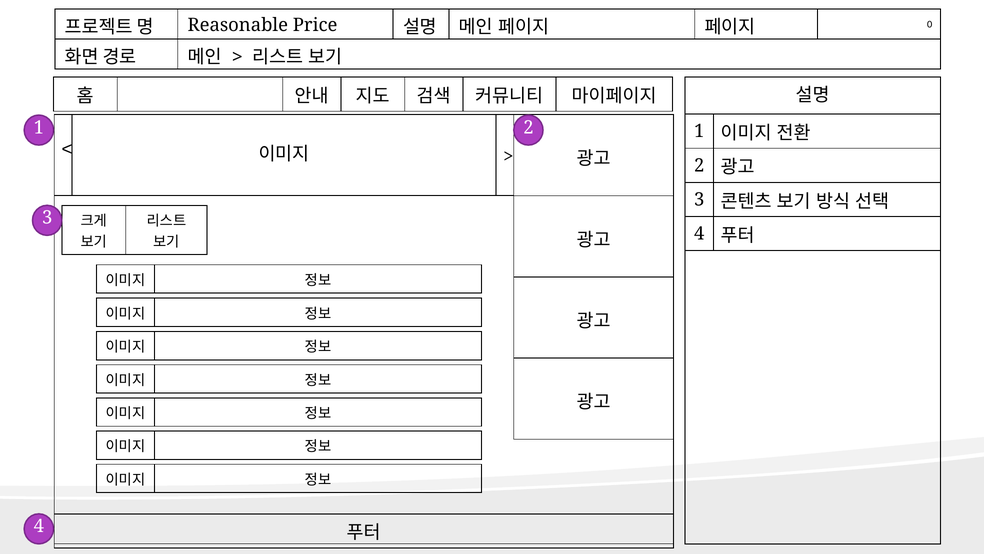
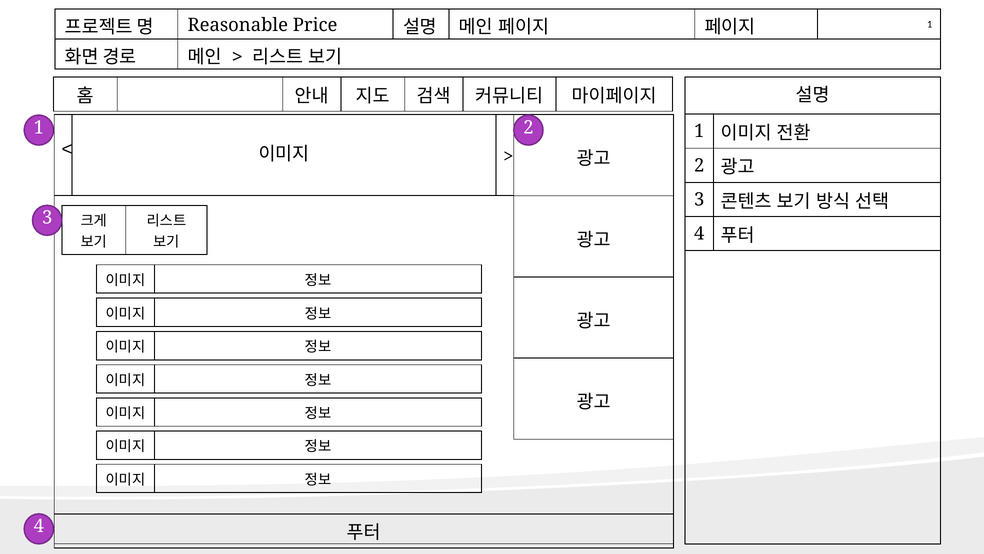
0: 0 -> 1 (930, 24)
